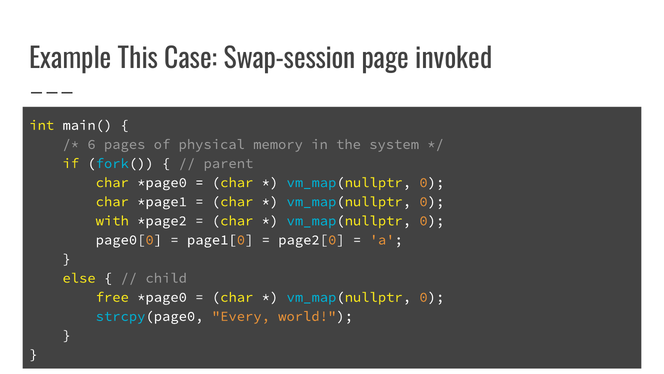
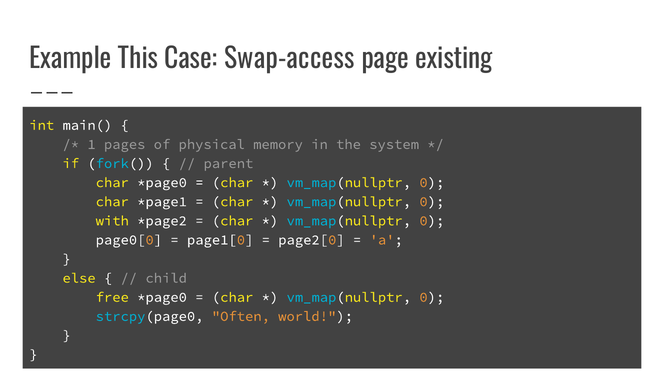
Swap-session: Swap-session -> Swap-access (289, 59)
invoked: invoked -> existing (454, 59)
6: 6 -> 1 (92, 144)
Every: Every -> Often (241, 316)
